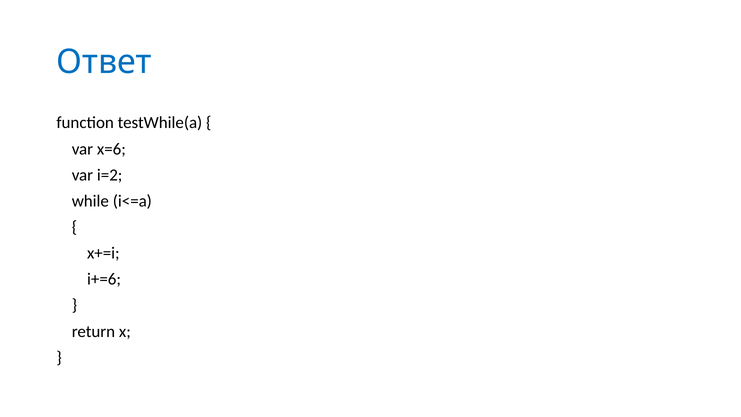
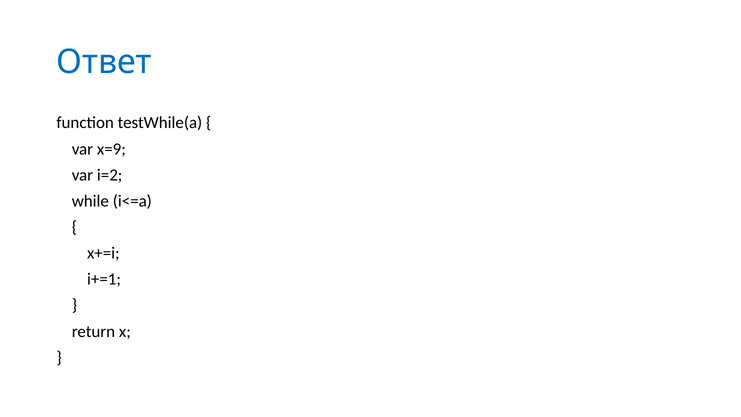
x=6: x=6 -> x=9 (111, 149)
i+=6: i+=6 -> i+=1 (104, 279)
